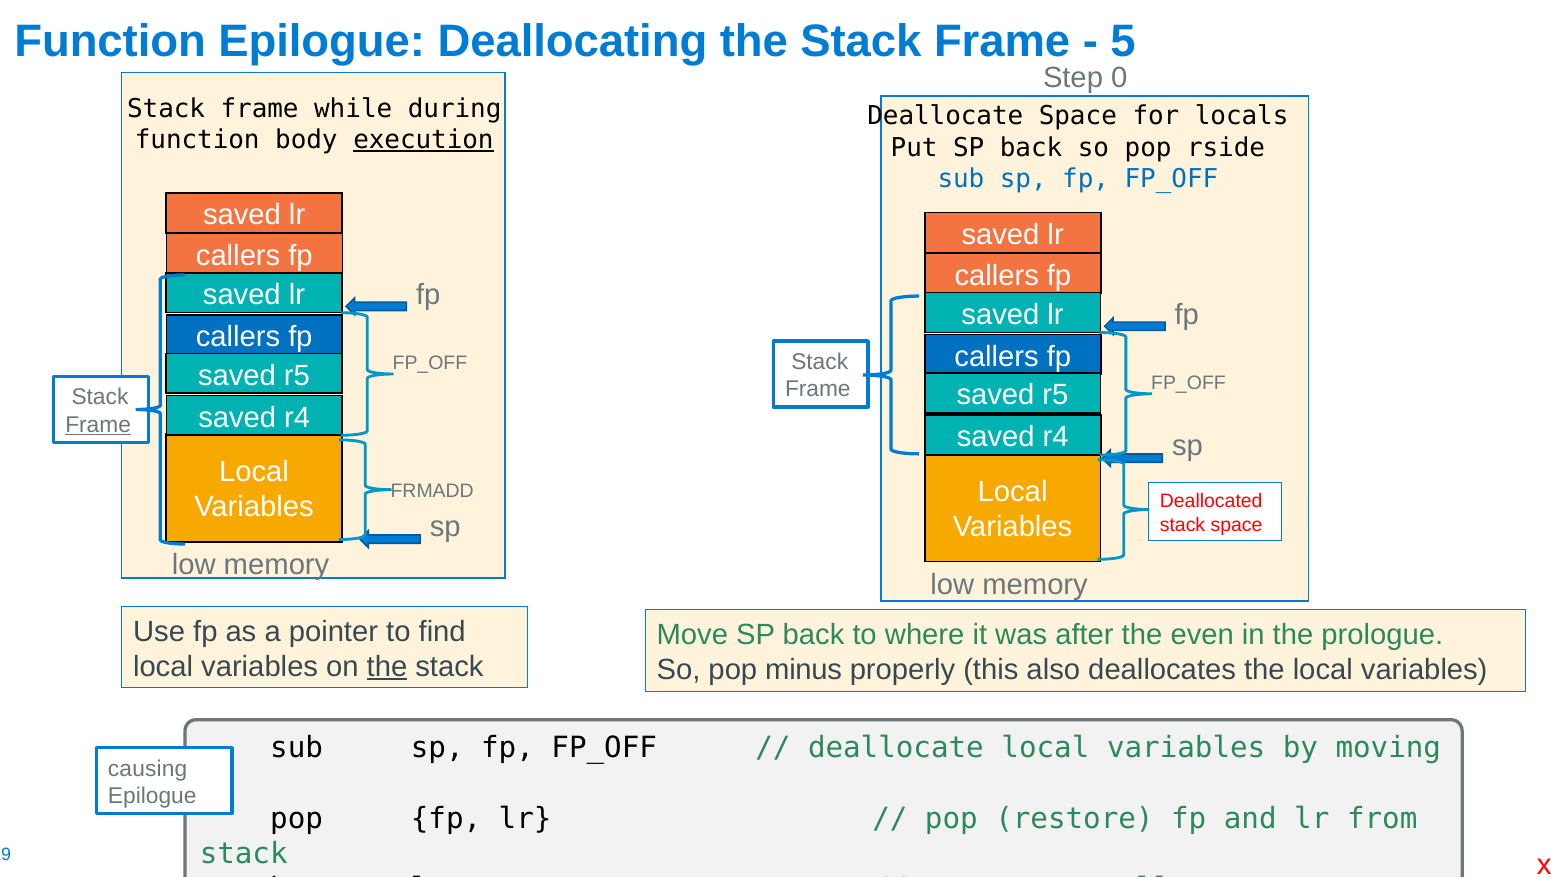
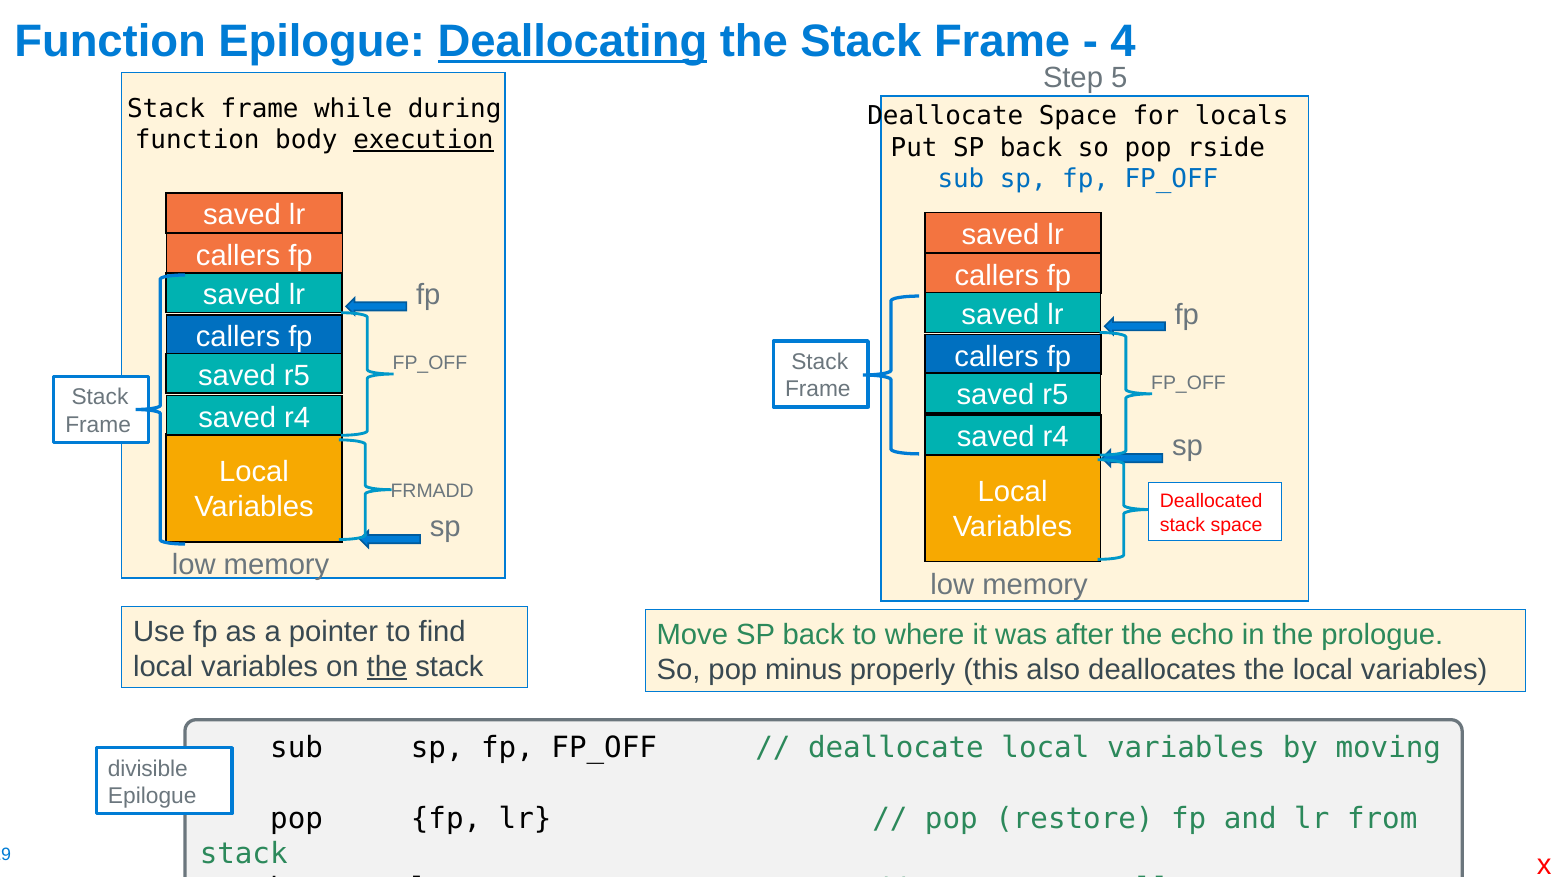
Deallocating underline: none -> present (572, 42)
5: 5 -> 4 (1123, 42)
0: 0 -> 5 (1119, 78)
Frame underline: present -> none (98, 425)
even: even -> echo (1202, 635)
causing: causing -> divisible (148, 769)
